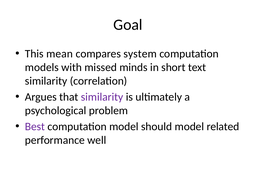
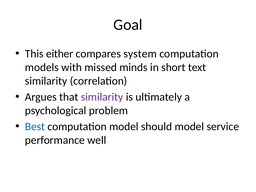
mean: mean -> either (60, 54)
Best colour: purple -> blue (35, 127)
related: related -> service (223, 127)
